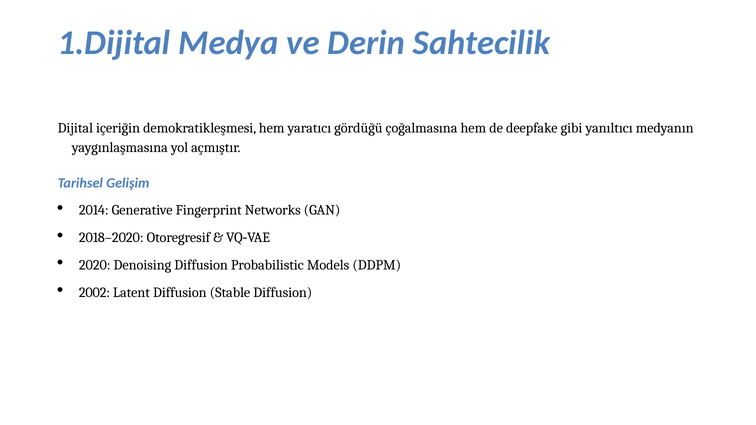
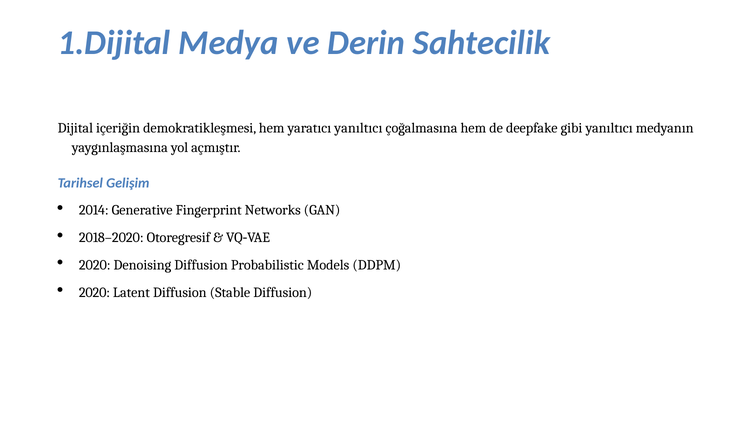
yaratıcı gördüğü: gördüğü -> yanıltıcı (358, 128)
2002: 2002 -> 2020 (94, 293)
